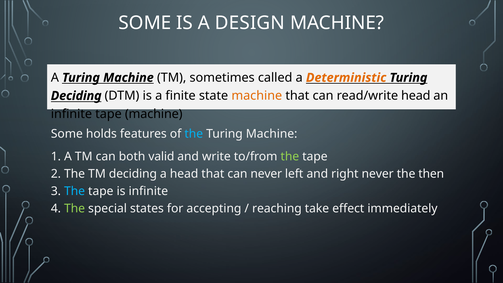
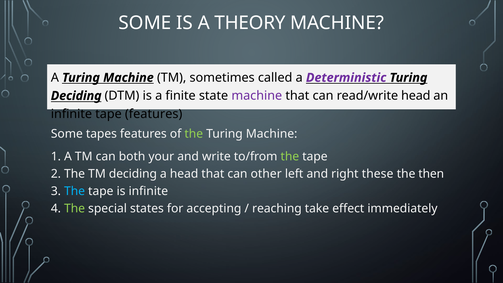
DESIGN: DESIGN -> THEORY (250, 23)
Deterministic colour: orange -> purple (346, 78)
machine colour: orange -> purple (257, 96)
tape machine: machine -> features (154, 114)
holds: holds -> tapes (101, 134)
the colour: light blue -> light green (194, 134)
valid: valid -> your (161, 156)
can never: never -> other (266, 174)
right never: never -> these (378, 174)
